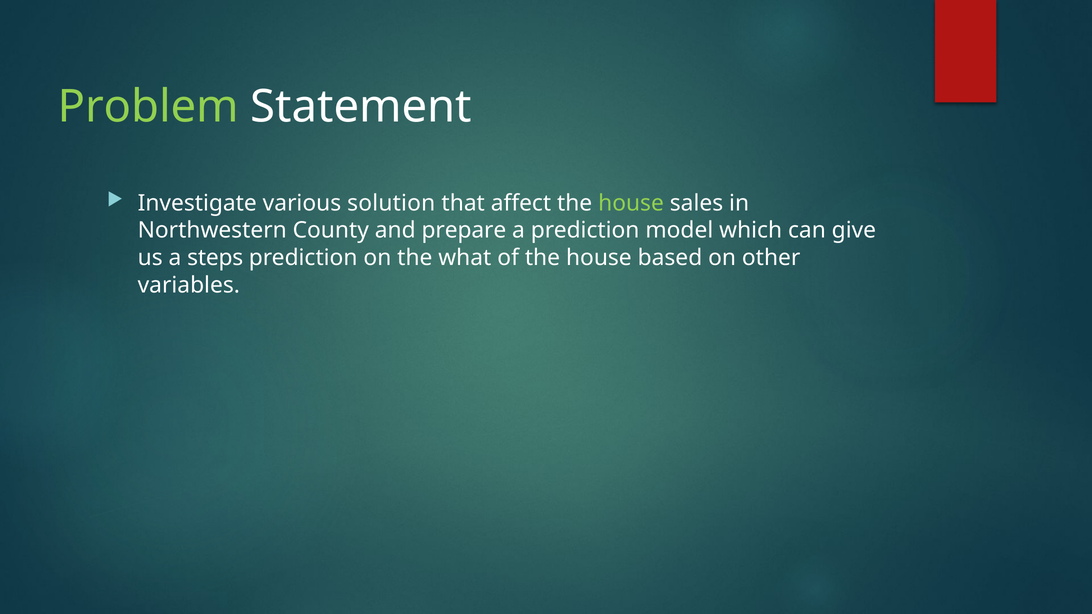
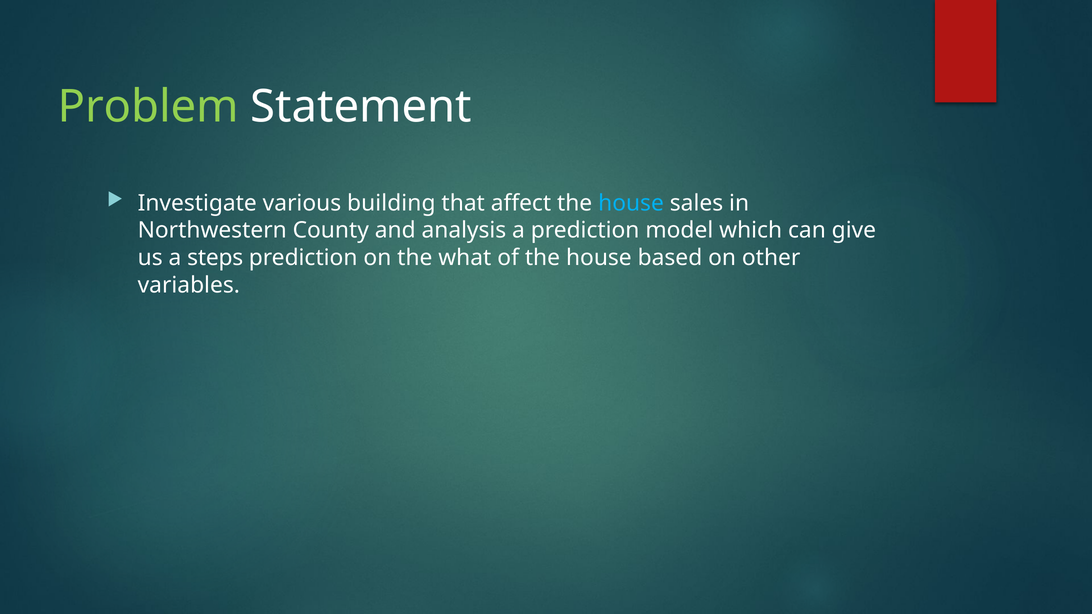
solution: solution -> building (391, 203)
house colour: light green -> light blue (631, 203)
prepare: prepare -> analysis (464, 231)
